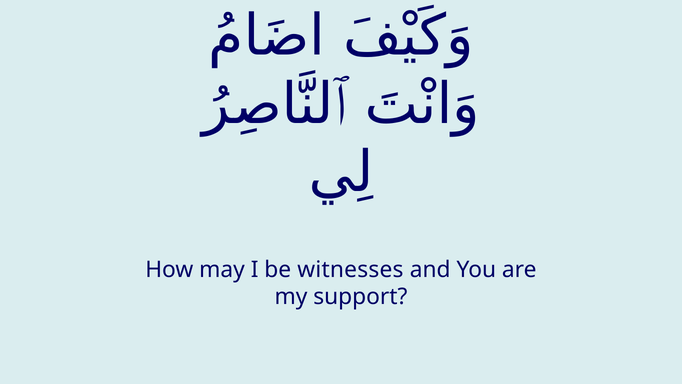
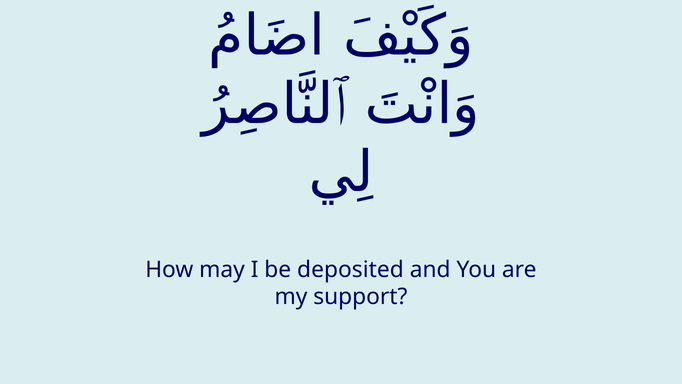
witnesses: witnesses -> deposited (350, 269)
